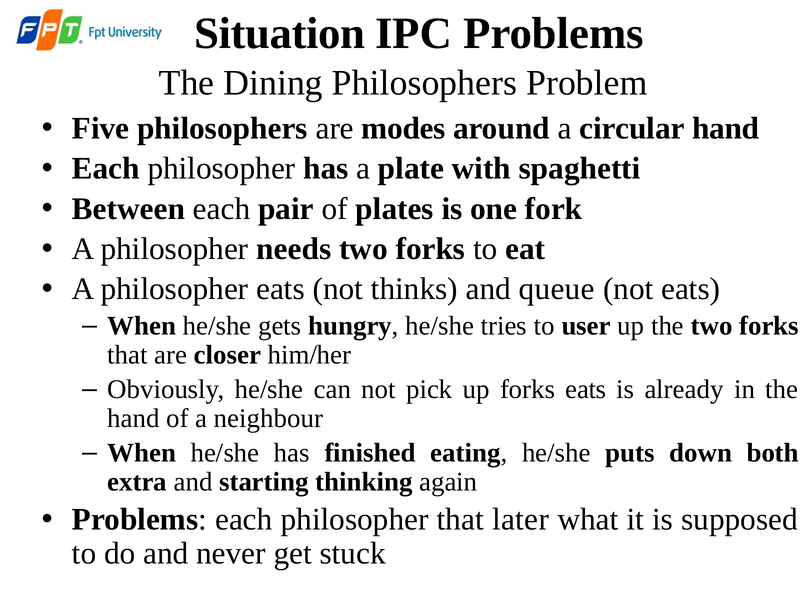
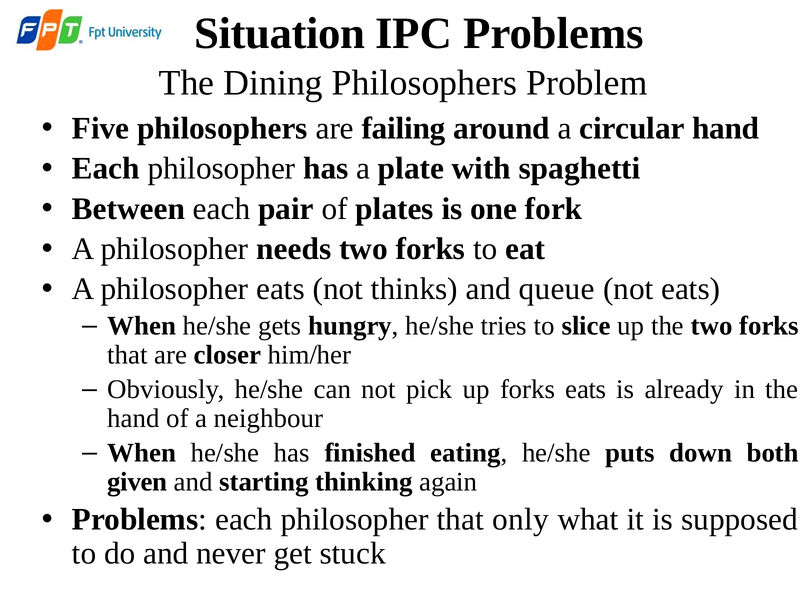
modes: modes -> failing (404, 128)
user: user -> slice (586, 326)
extra: extra -> given (137, 482)
later: later -> only (521, 520)
